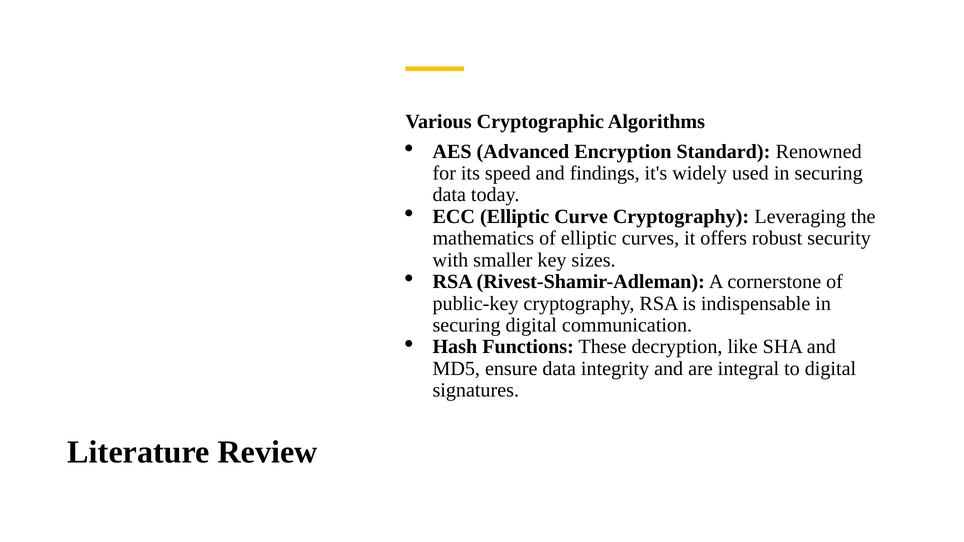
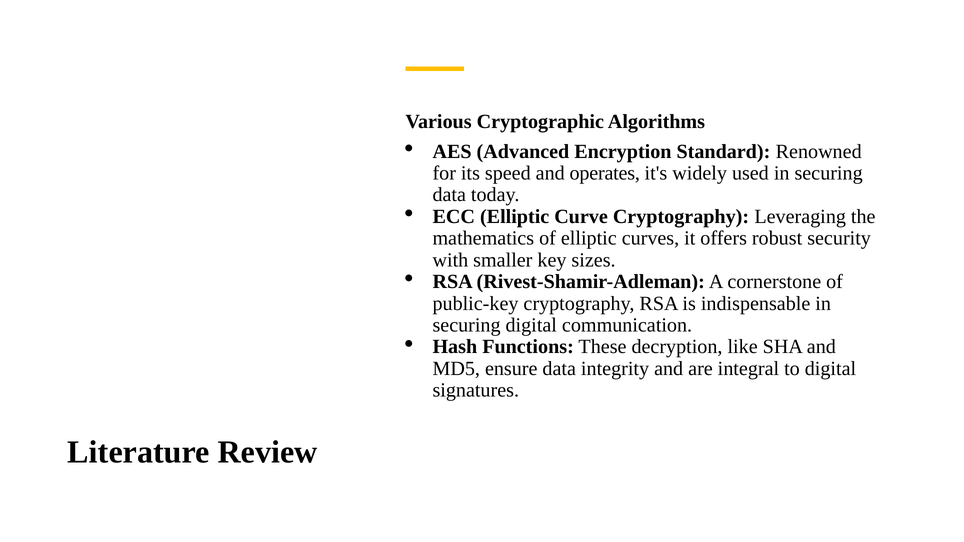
findings: findings -> operates (605, 173)
